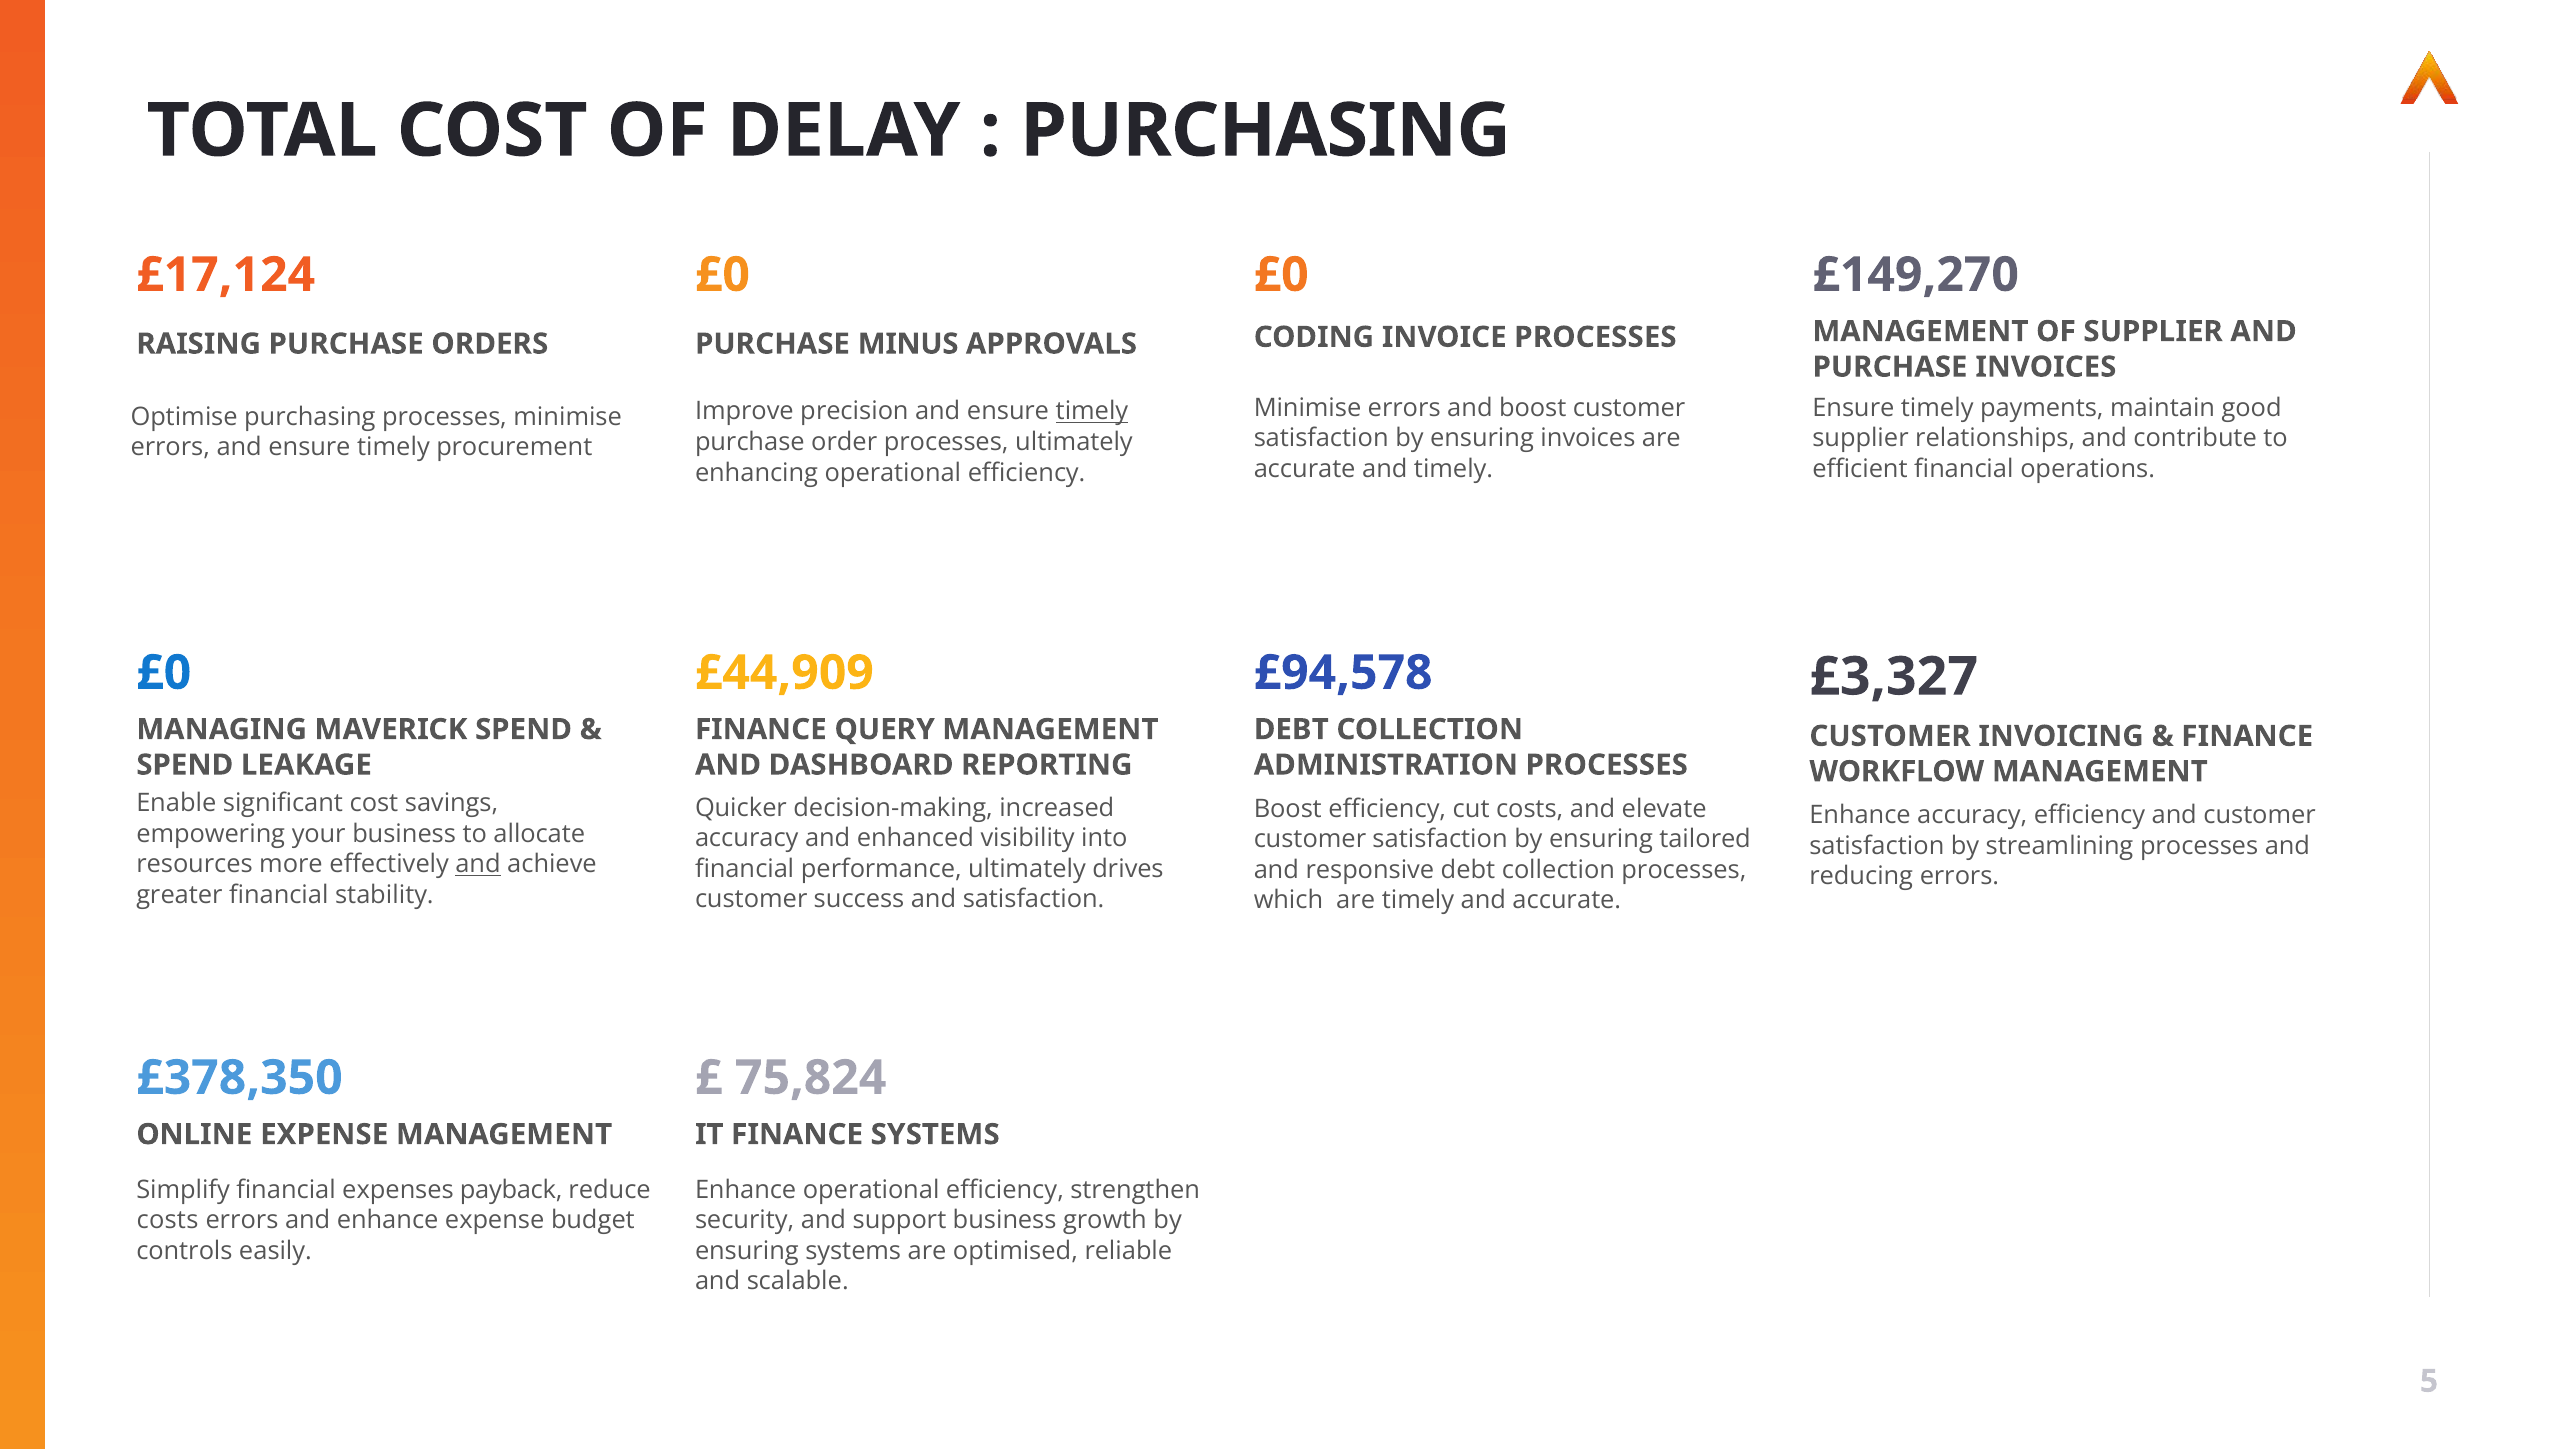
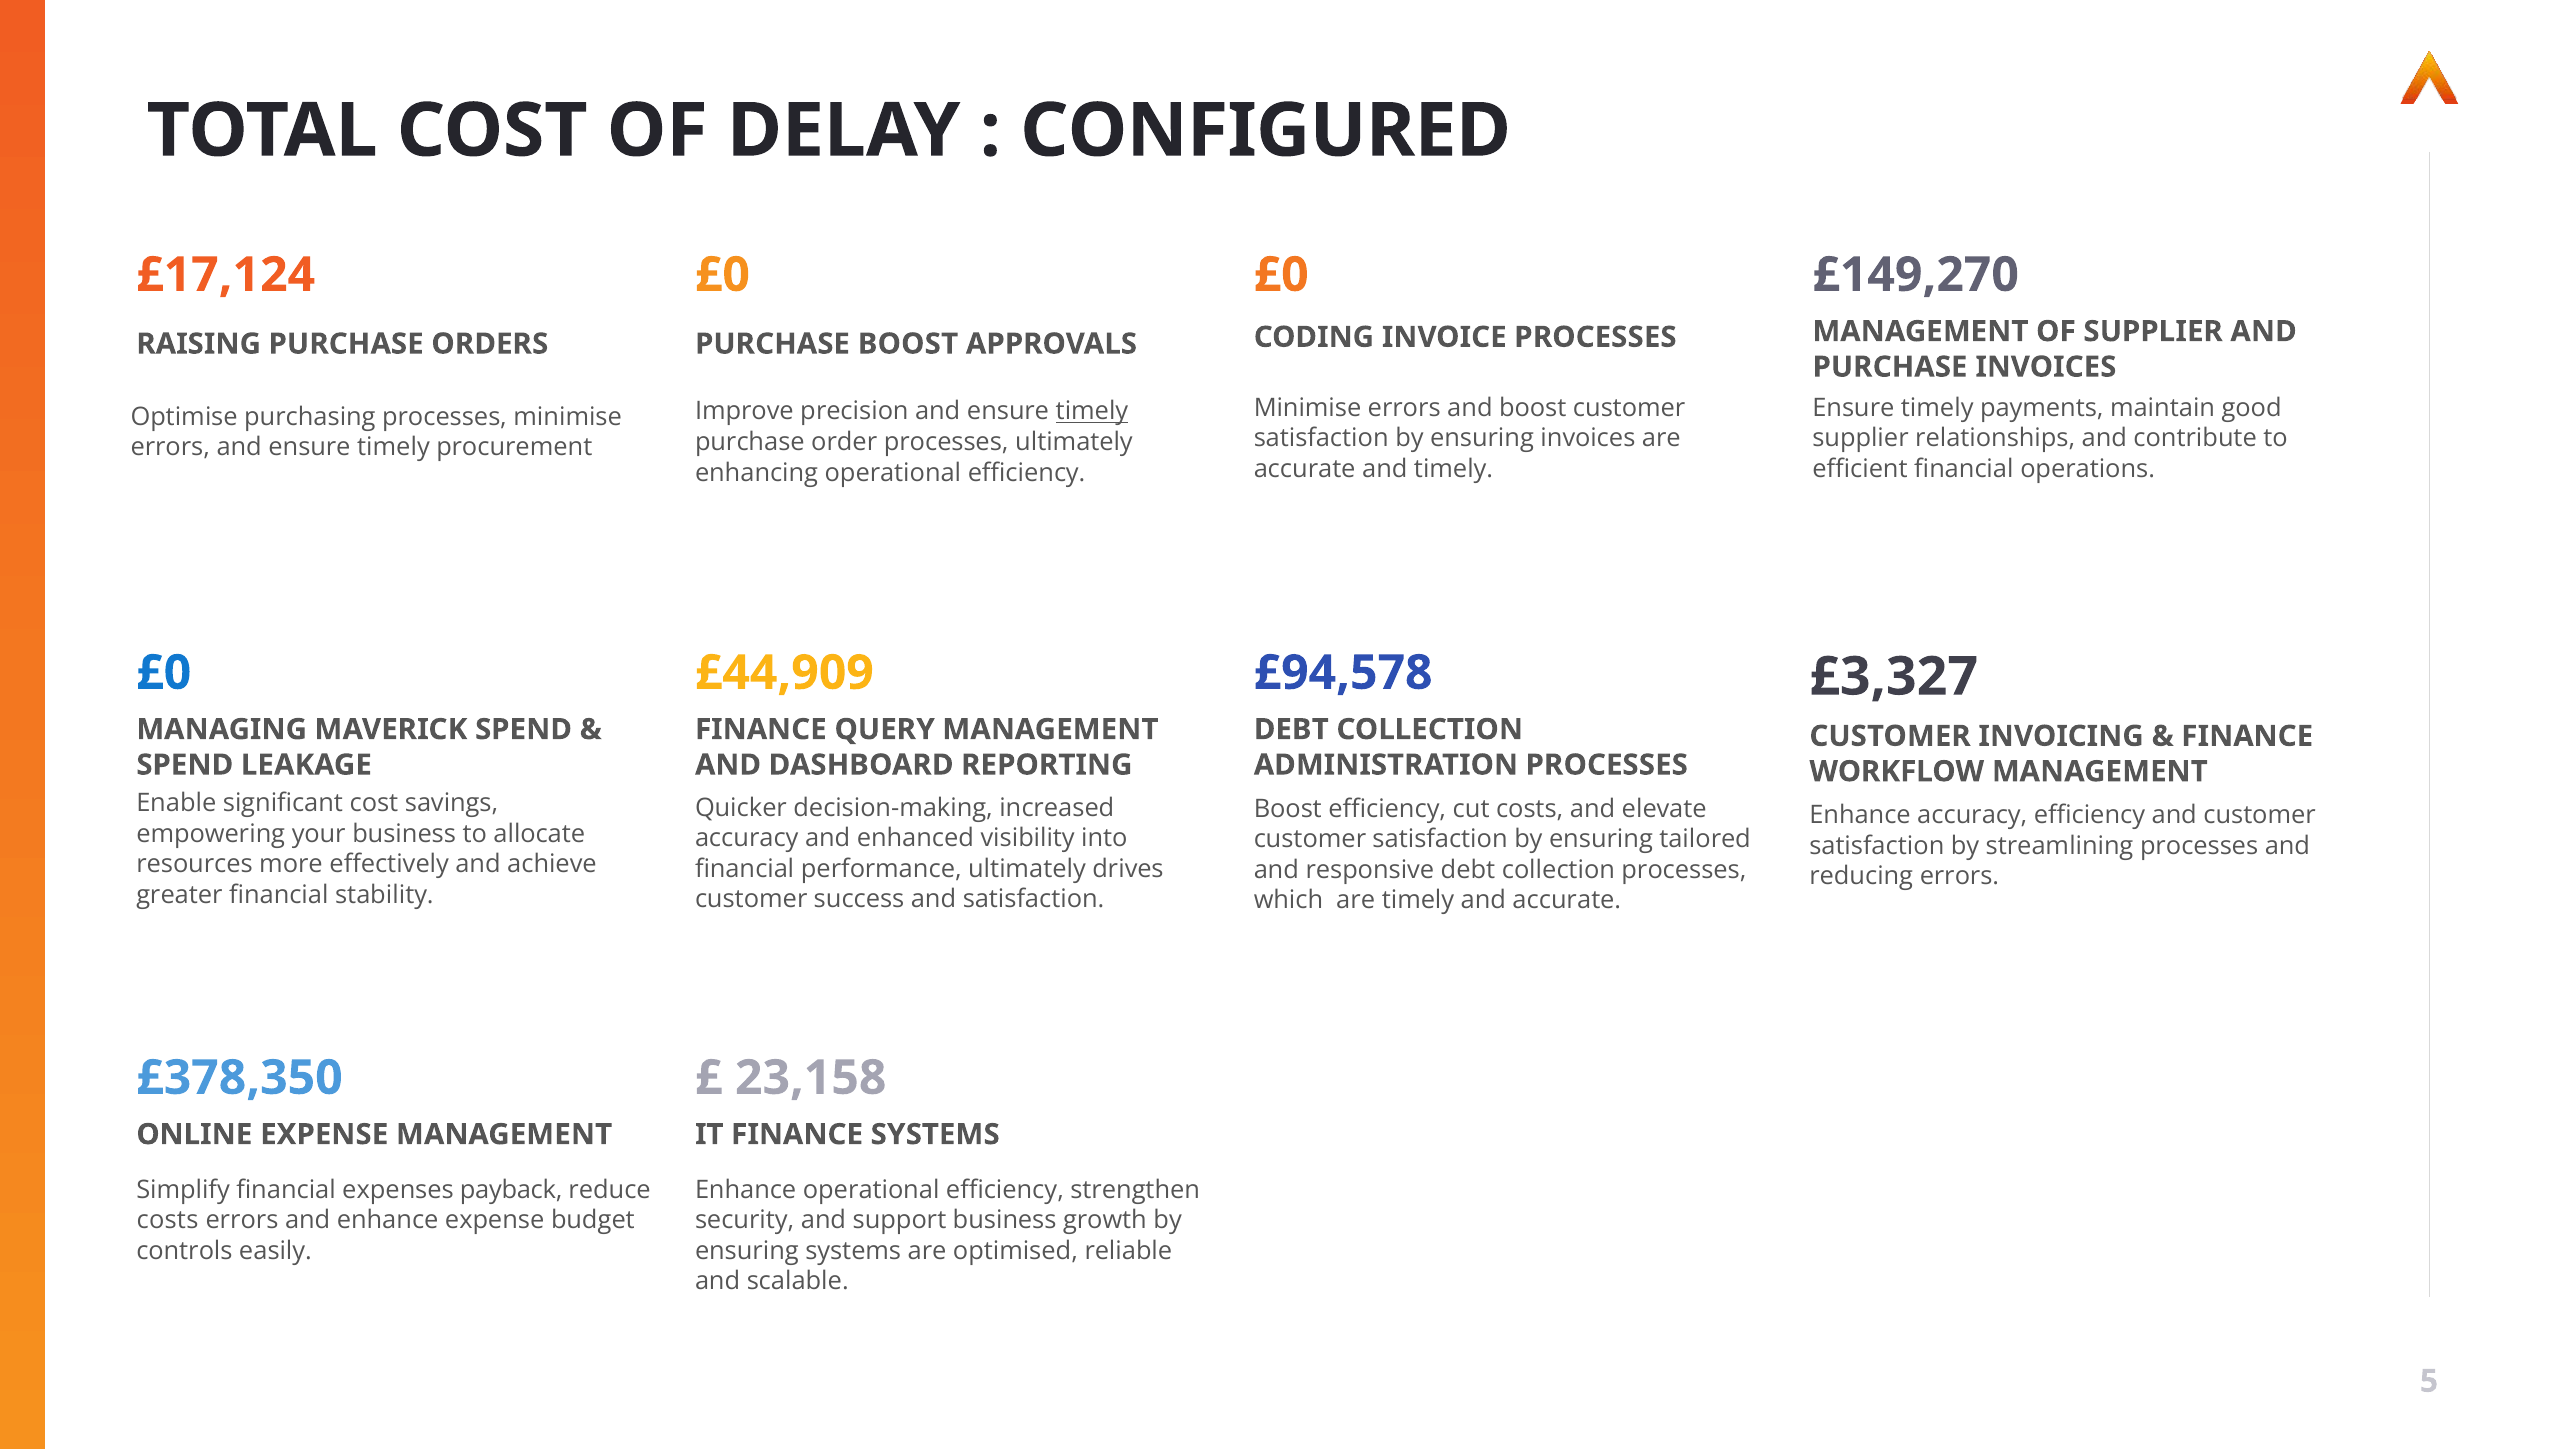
PURCHASING: PURCHASING -> CONFIGURED (1266, 131)
PURCHASE MINUS: MINUS -> BOOST (908, 344)
and underline: present -> none (478, 864)
75,824: 75,824 -> 23,158 (811, 1078)
